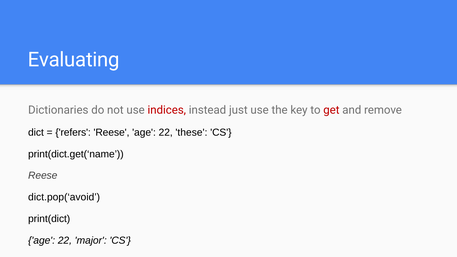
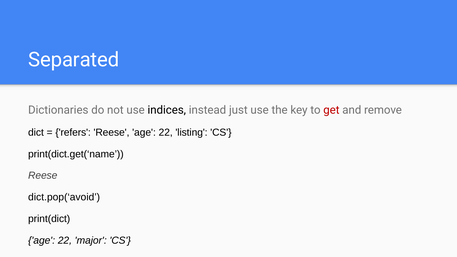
Evaluating: Evaluating -> Separated (74, 60)
indices colour: red -> black (167, 110)
these: these -> listing (192, 132)
